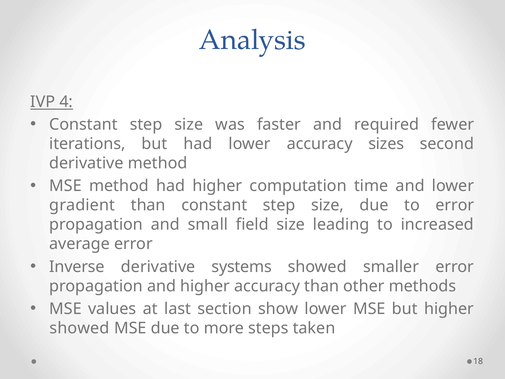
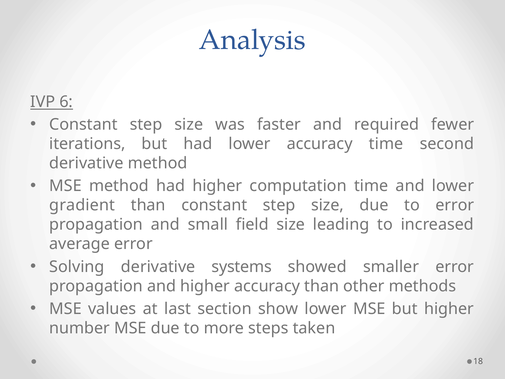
4: 4 -> 6 (66, 102)
accuracy sizes: sizes -> time (386, 144)
Inverse: Inverse -> Solving (77, 267)
showed: showed -> number (80, 328)
